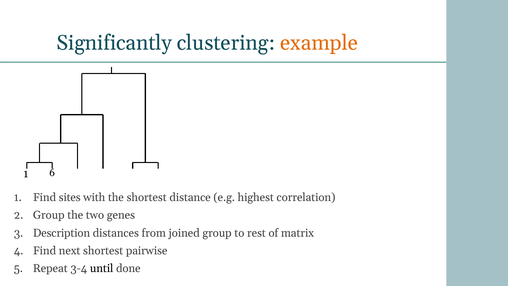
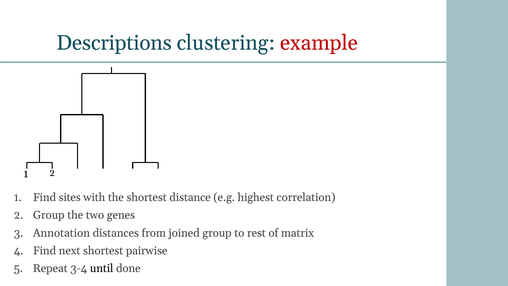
Significantly: Significantly -> Descriptions (114, 43)
example colour: orange -> red (319, 43)
1 6: 6 -> 2 (52, 173)
Description: Description -> Annotation (61, 233)
